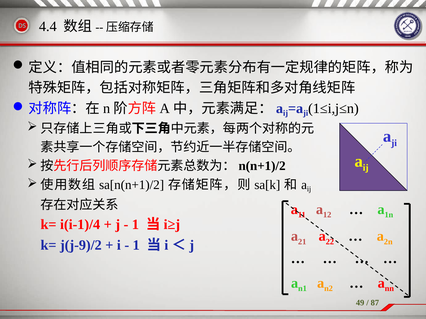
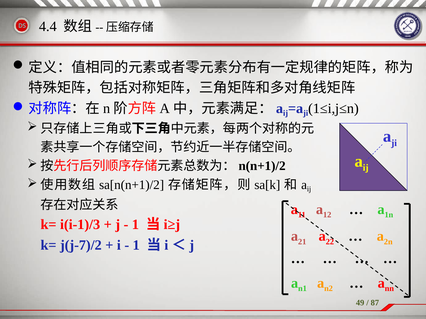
i(i-1)/4: i(i-1)/4 -> i(i-1)/3 (80, 225)
j(j-9)/2: j(j-9)/2 -> j(j-7)/2 (81, 245)
